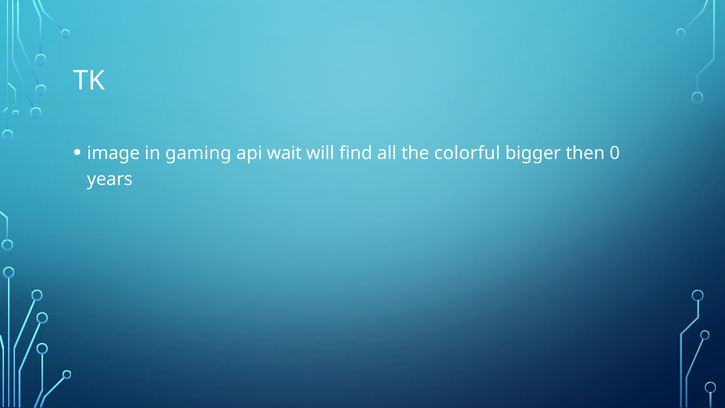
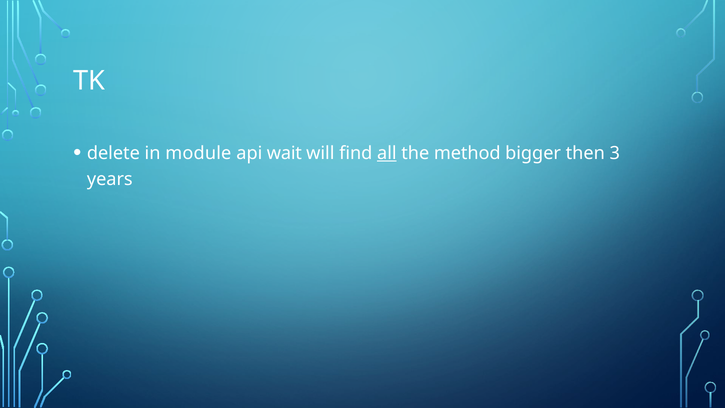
image: image -> delete (113, 153)
gaming: gaming -> module (198, 153)
all underline: none -> present (387, 153)
colorful: colorful -> method (467, 153)
0: 0 -> 3 (615, 153)
